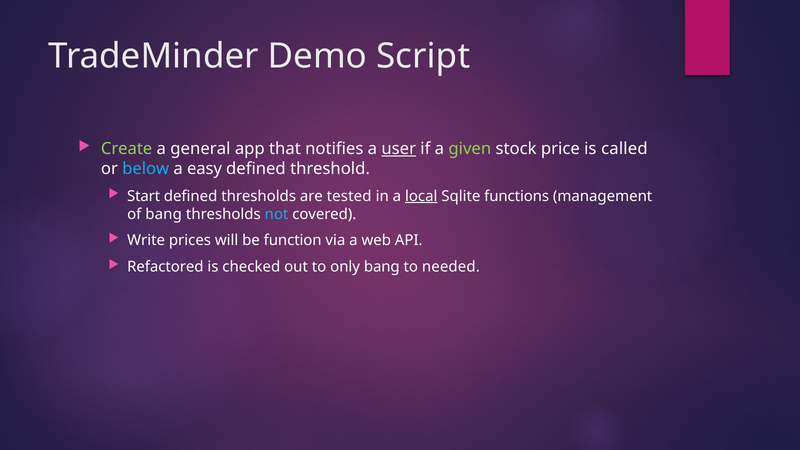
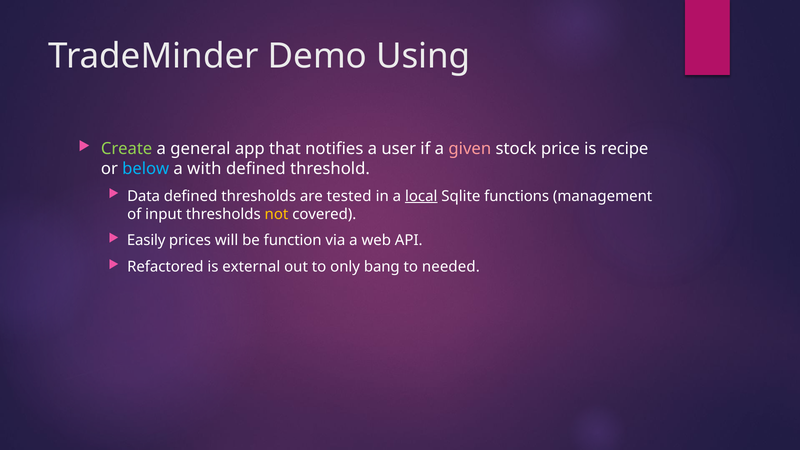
Script: Script -> Using (423, 56)
user underline: present -> none (399, 149)
given colour: light green -> pink (470, 149)
called: called -> recipe (625, 149)
easy: easy -> with (204, 169)
Start: Start -> Data (144, 196)
of bang: bang -> input (164, 214)
not colour: light blue -> yellow (276, 214)
Write: Write -> Easily (146, 240)
checked: checked -> external (251, 267)
